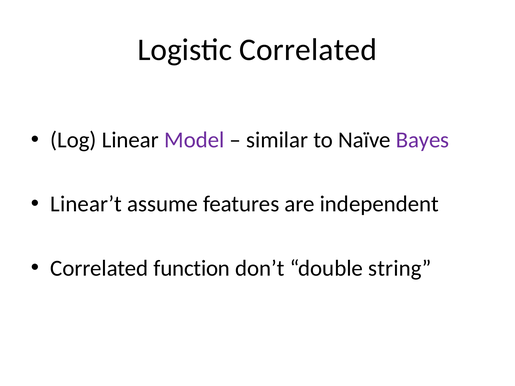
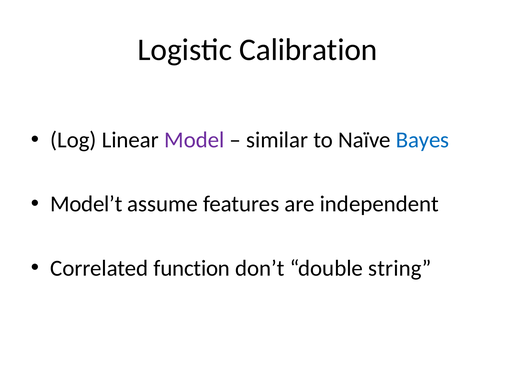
Logistic Correlated: Correlated -> Calibration (308, 50)
Bayes colour: purple -> blue (422, 140)
Linear’t: Linear’t -> Model’t (86, 204)
